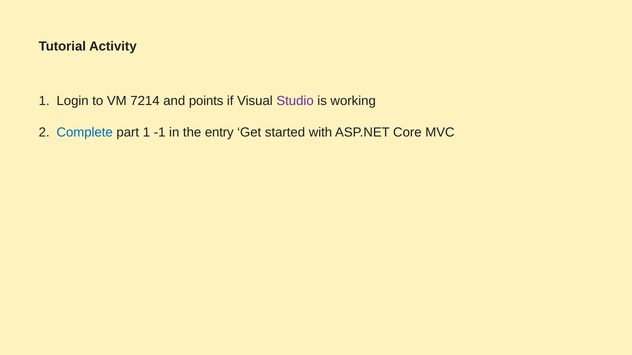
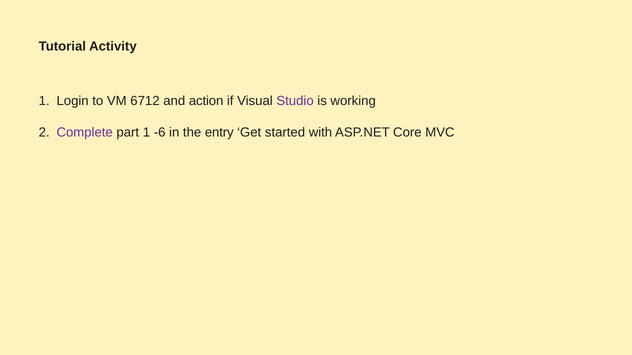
7214: 7214 -> 6712 (145, 101)
points: points -> action (206, 101)
Complete colour: blue -> purple (85, 132)
-1: -1 -> -6 (160, 132)
